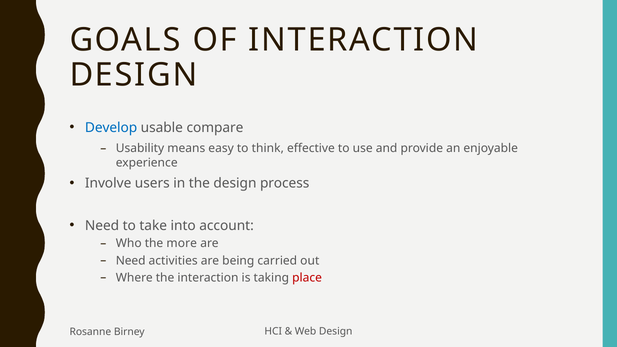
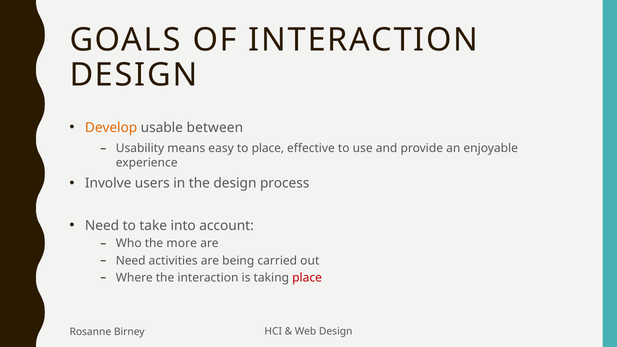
Develop colour: blue -> orange (111, 128)
compare: compare -> between (215, 128)
to think: think -> place (268, 148)
